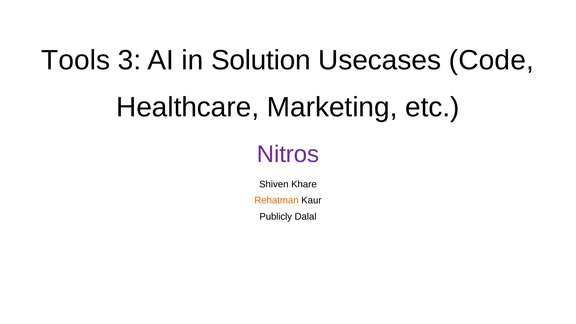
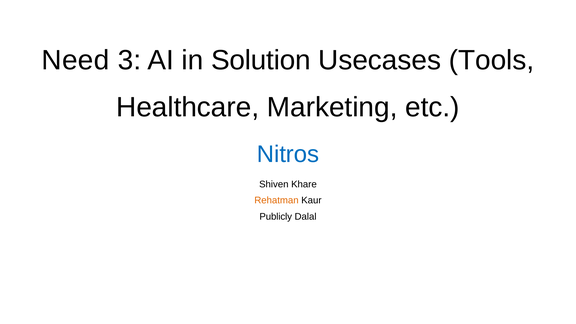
Tools: Tools -> Need (76, 60)
Code: Code -> Tools (492, 60)
Nitros colour: purple -> blue (288, 154)
